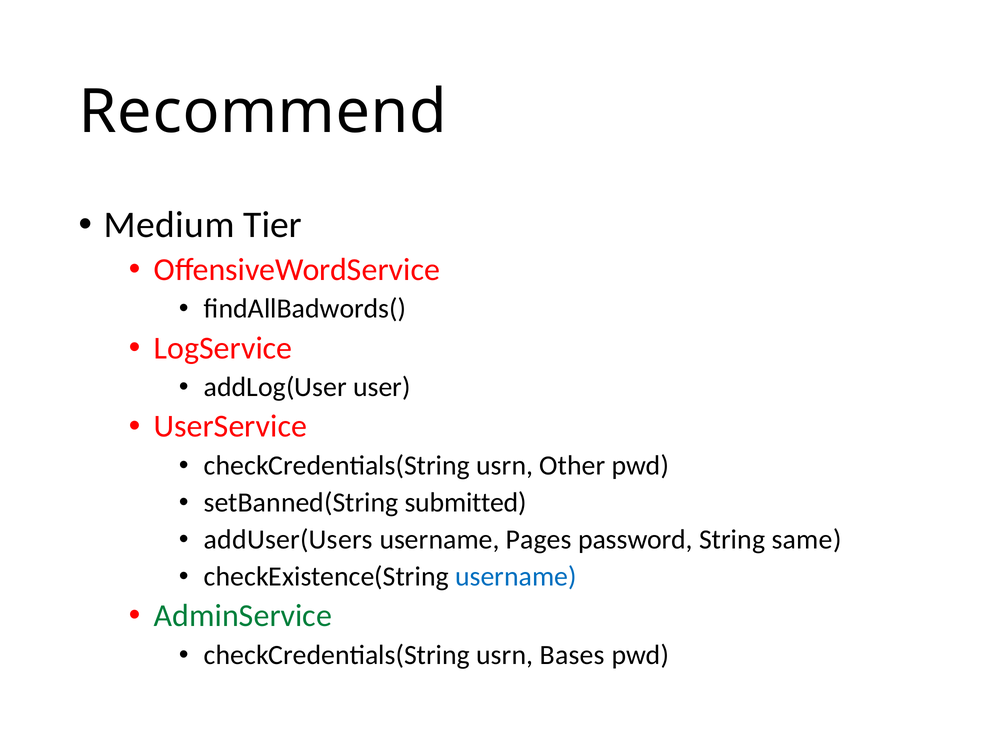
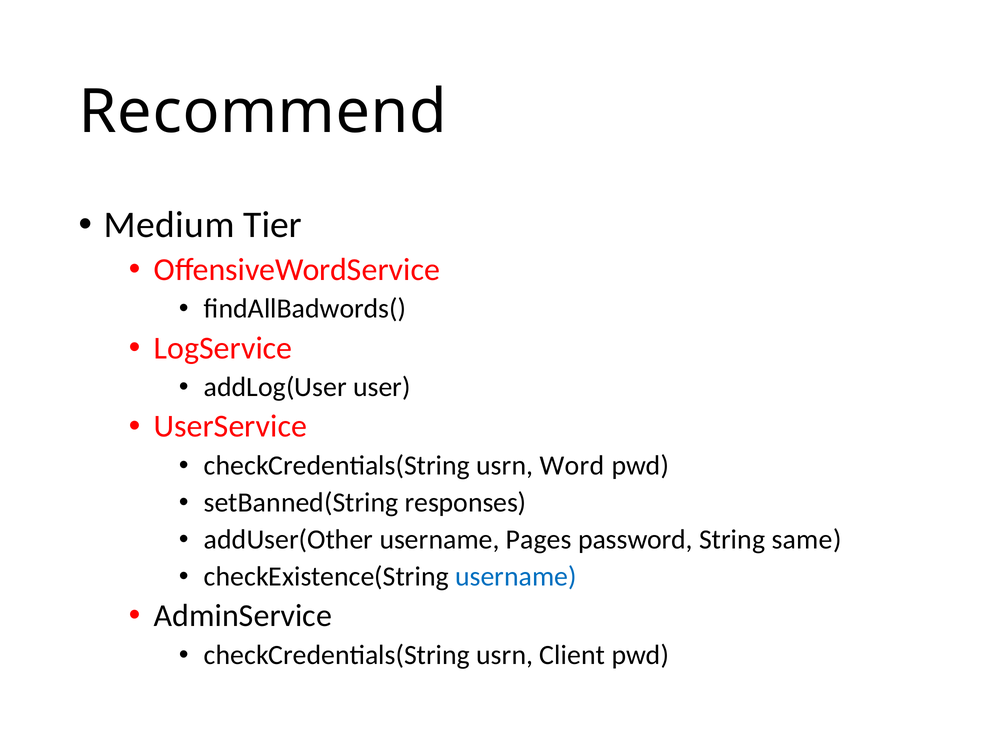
Other: Other -> Word (572, 466)
submitted: submitted -> responses (466, 503)
addUser(Users: addUser(Users -> addUser(Other (289, 539)
AdminService colour: green -> black (243, 616)
Bases: Bases -> Client (572, 655)
